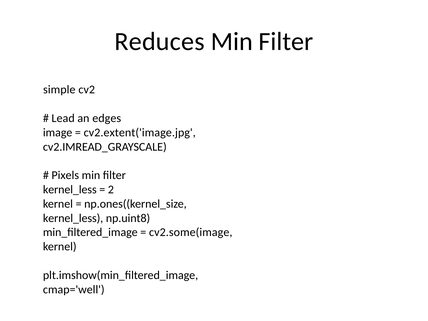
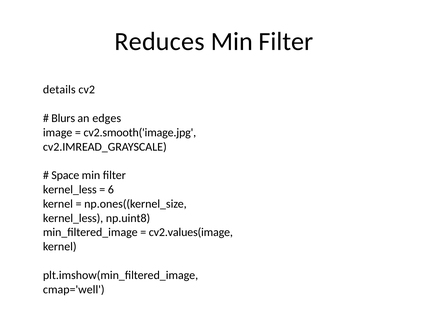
simple: simple -> details (59, 90)
Lead: Lead -> Blurs (63, 118)
cv2.extent('image.jpg: cv2.extent('image.jpg -> cv2.smooth('image.jpg (140, 132)
Pixels: Pixels -> Space (65, 175)
2: 2 -> 6 (111, 190)
cv2.some(image: cv2.some(image -> cv2.values(image (191, 232)
